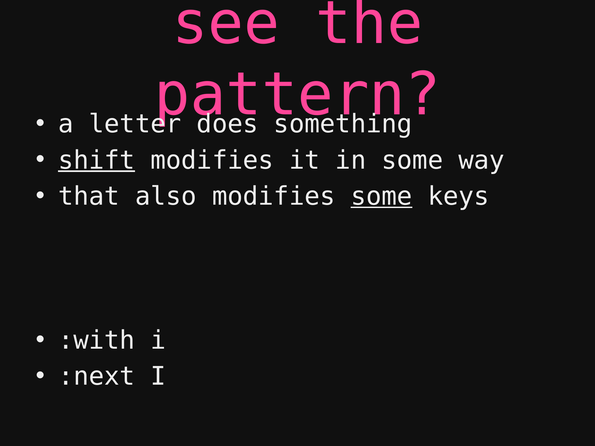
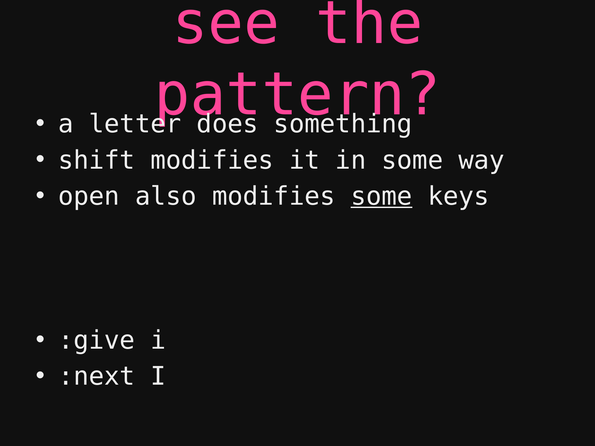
shift underline: present -> none (97, 160)
that: that -> open (89, 196)
:with: :with -> :give (97, 341)
